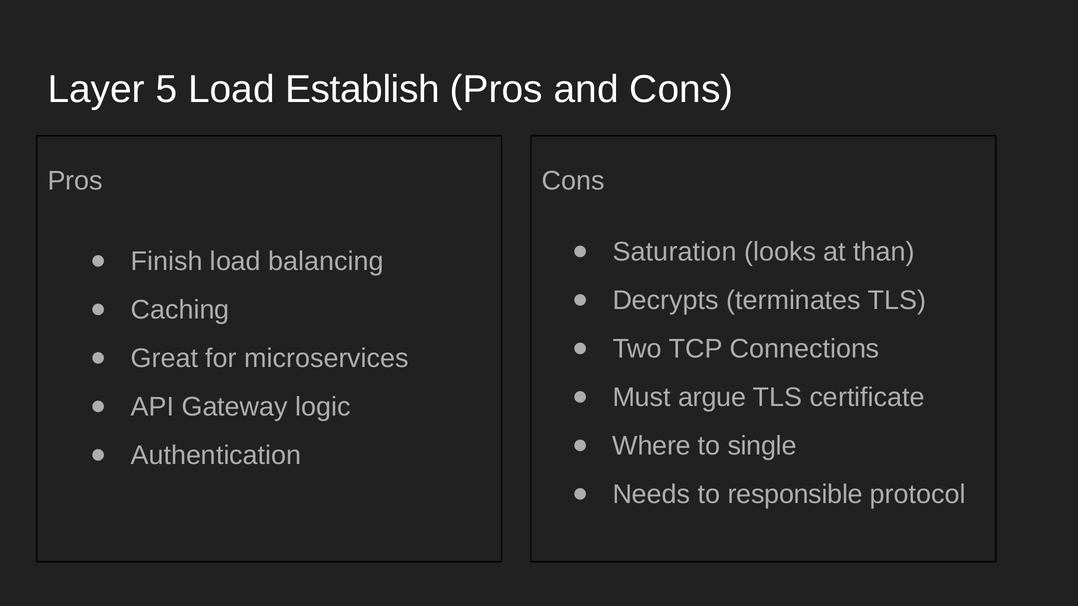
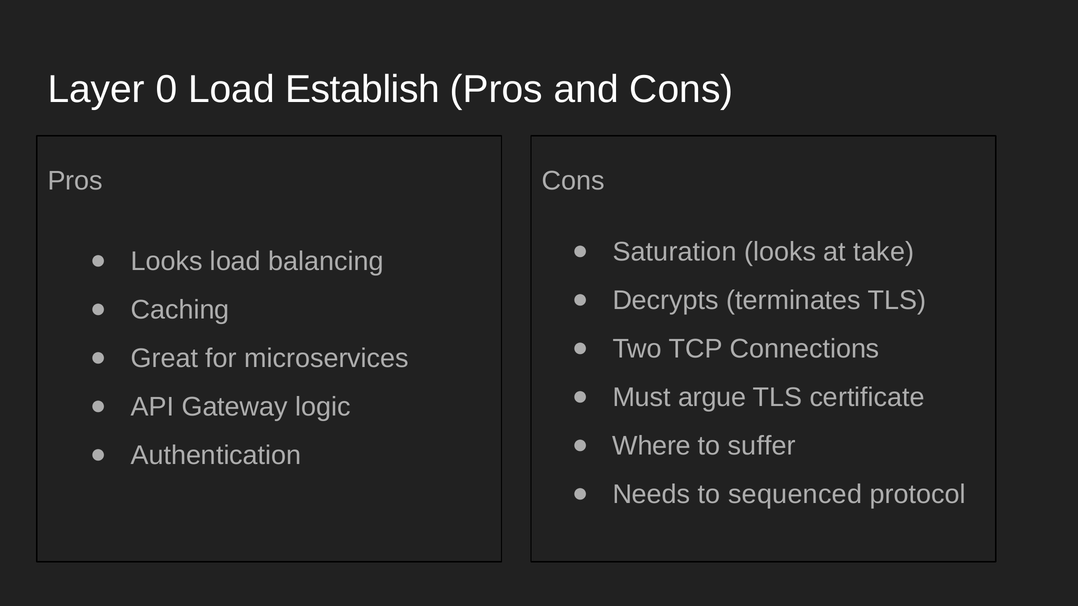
5: 5 -> 0 (167, 89)
than: than -> take (884, 252)
Finish: Finish -> Looks (167, 261)
single: single -> suffer (762, 446)
responsible: responsible -> sequenced (795, 495)
